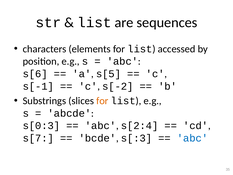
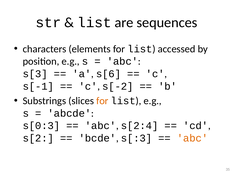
s[6: s[6 -> s[3 (35, 74)
s[5: s[5 -> s[6 (108, 74)
s[7: s[7 -> s[2 (38, 138)
abc colour: blue -> orange (192, 138)
